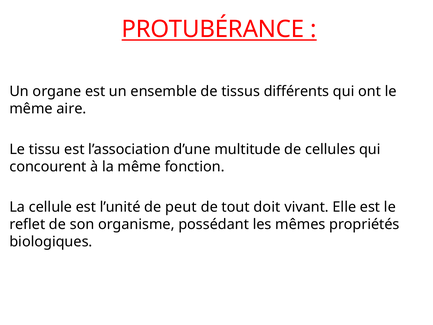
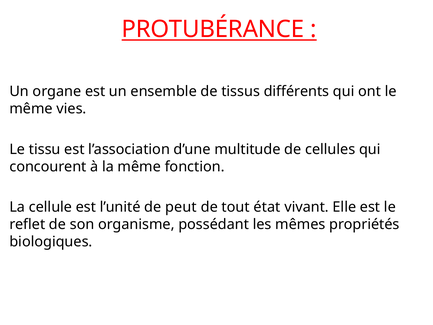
aire: aire -> vies (71, 109)
doit: doit -> état (267, 207)
